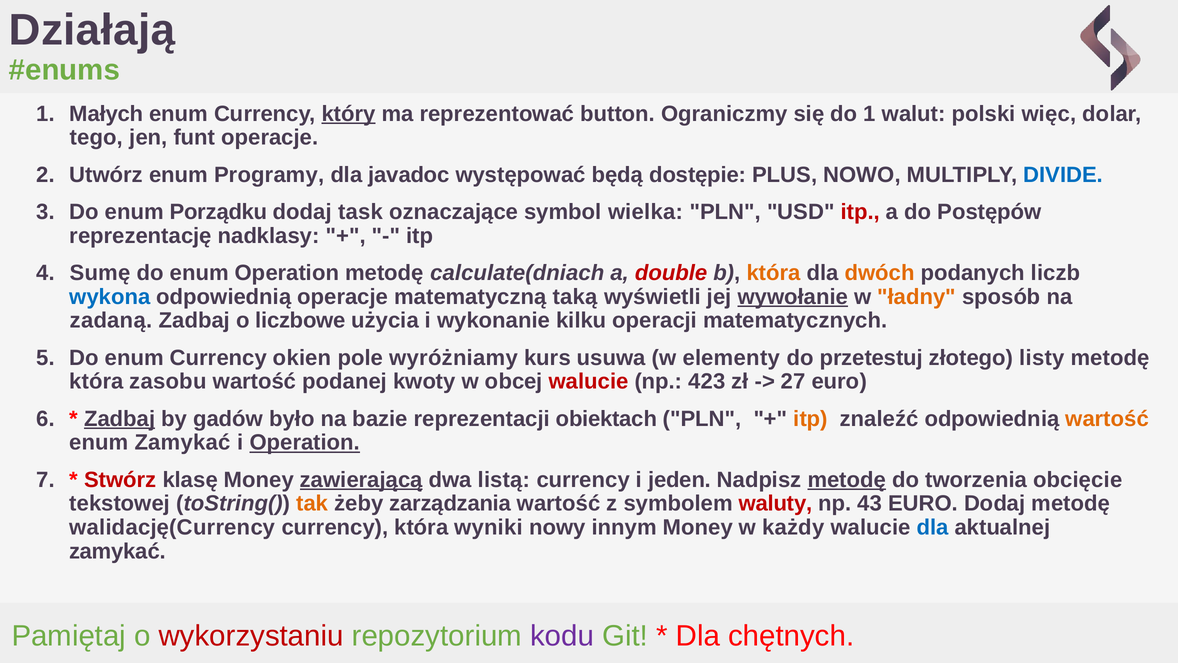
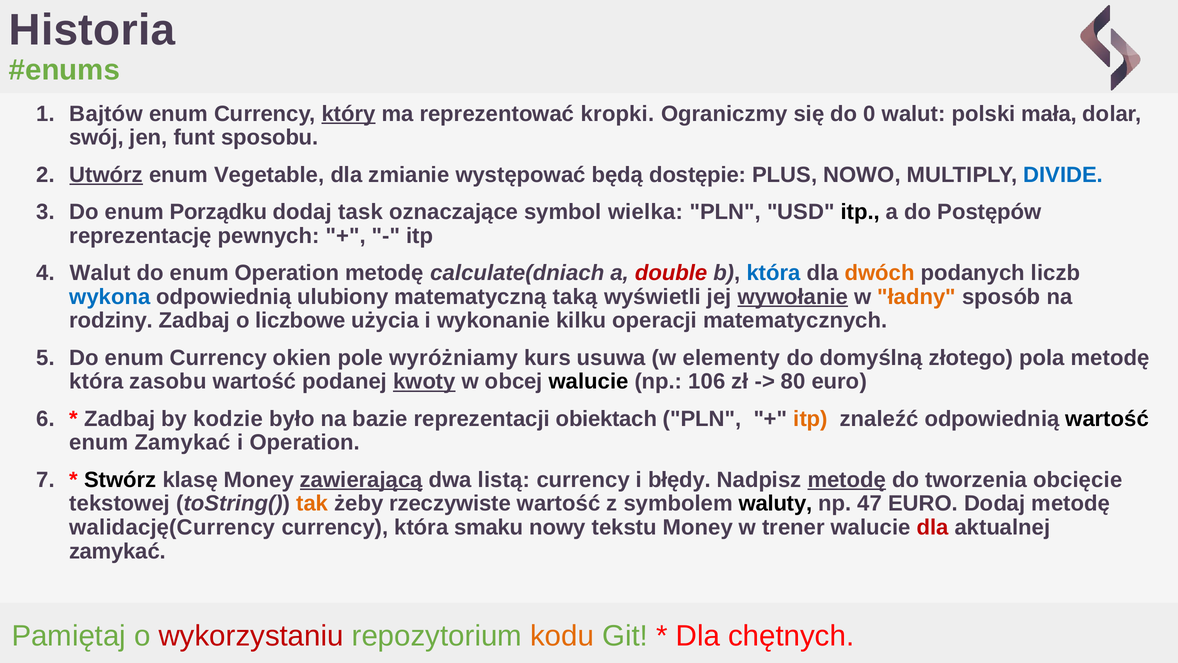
Działają: Działają -> Historia (92, 30)
Małych: Małych -> Bajtów (106, 114)
button: button -> kropki (618, 114)
do 1: 1 -> 0 (870, 114)
więc: więc -> mała (1049, 114)
tego: tego -> swój (97, 138)
funt operacje: operacje -> sposobu (270, 138)
Utwórz underline: none -> present (106, 175)
Programy: Programy -> Vegetable (269, 175)
javadoc: javadoc -> zmianie (409, 175)
itp colour: red -> black (860, 212)
nadklasy: nadklasy -> pewnych (269, 236)
Sumę: Sumę -> Walut (100, 273)
która colour: orange -> blue (774, 273)
odpowiednią operacje: operacje -> ulubiony (343, 297)
zadaną: zadaną -> rodziny (111, 320)
przetestuj: przetestuj -> domyślną (871, 358)
listy: listy -> pola (1042, 358)
kwoty underline: none -> present (424, 381)
walucie colour: red -> black (589, 381)
423: 423 -> 106 (707, 381)
27: 27 -> 80 (793, 381)
Zadbaj underline: present -> none (120, 419)
gadów: gadów -> kodzie (228, 419)
wartość colour: orange -> black (1107, 419)
Operation underline: present -> none (305, 442)
Stwórz colour: red -> black (120, 480)
jeden: jeden -> błędy (680, 480)
zarządzania: zarządzania -> rzeczywiste (450, 503)
waluty colour: red -> black (776, 503)
43: 43 -> 47 (870, 503)
wyniki: wyniki -> smaku (489, 527)
innym: innym -> tekstu (624, 527)
każdy: każdy -> trener (793, 527)
dla colour: blue -> red (933, 527)
kodu colour: purple -> orange (562, 635)
